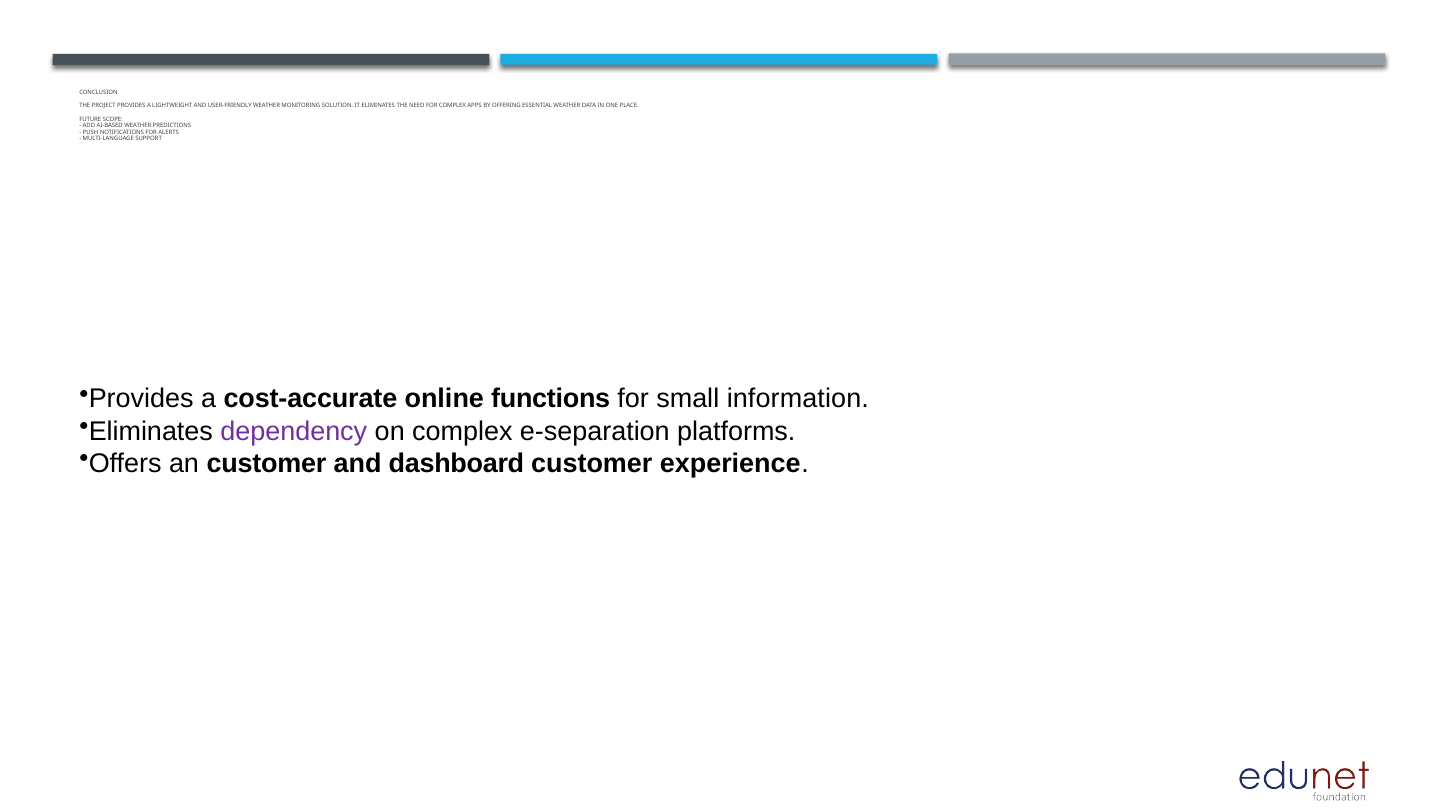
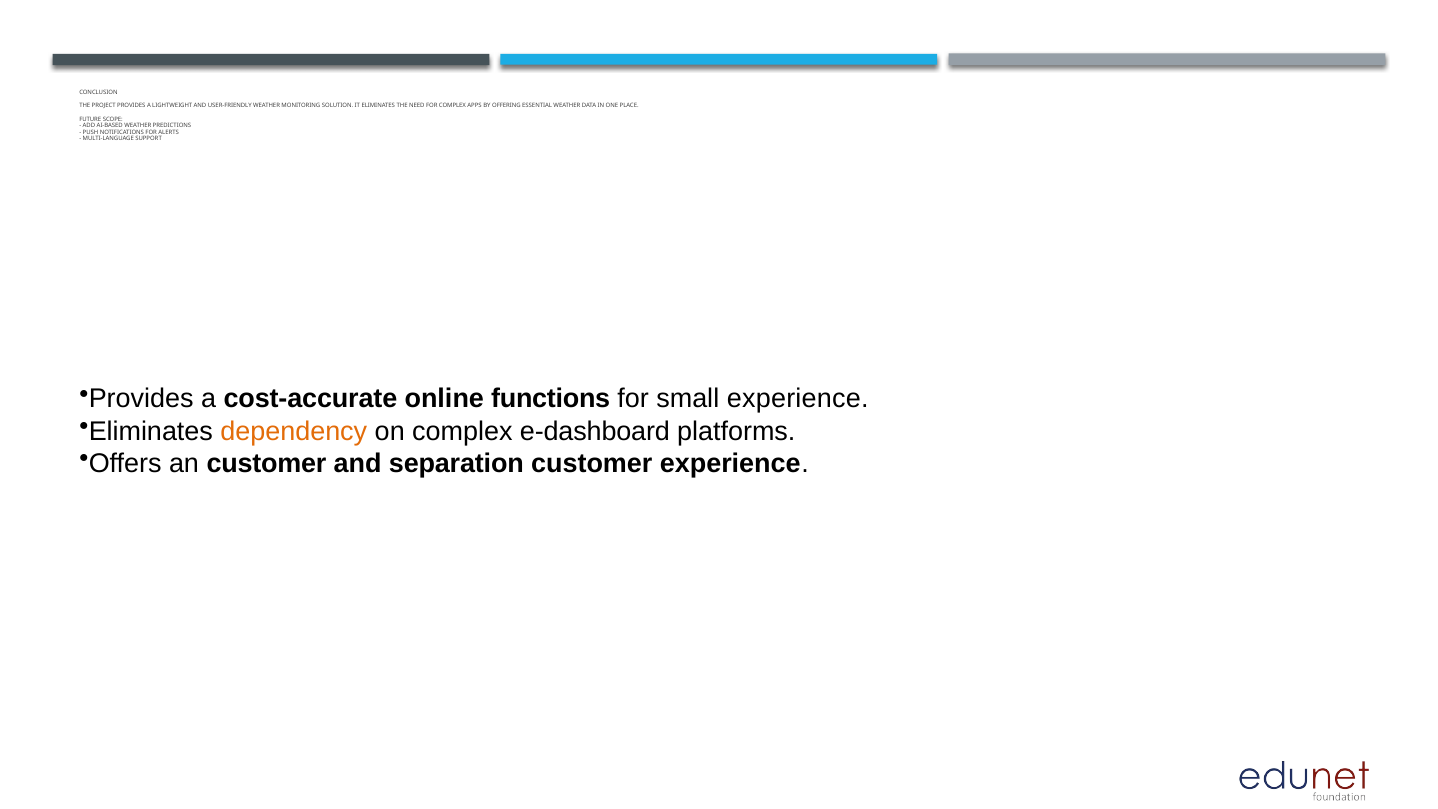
small information: information -> experience (798, 399)
dependency colour: purple -> orange (294, 431)
e-separation: e-separation -> e-dashboard (595, 431)
dashboard: dashboard -> separation (456, 463)
